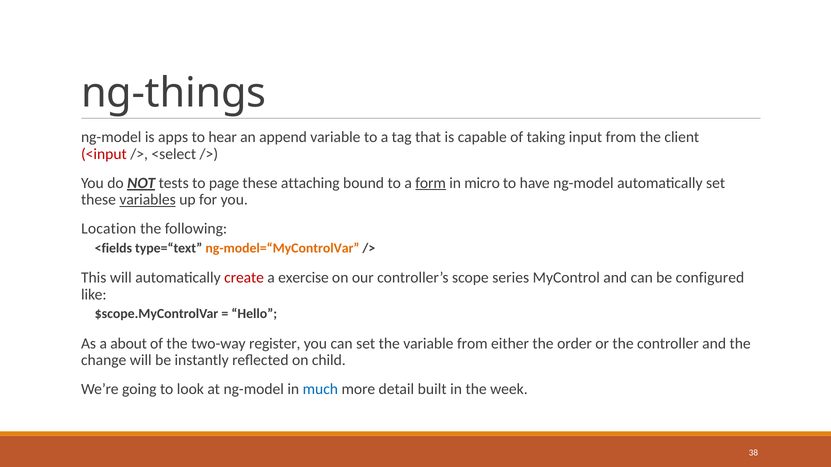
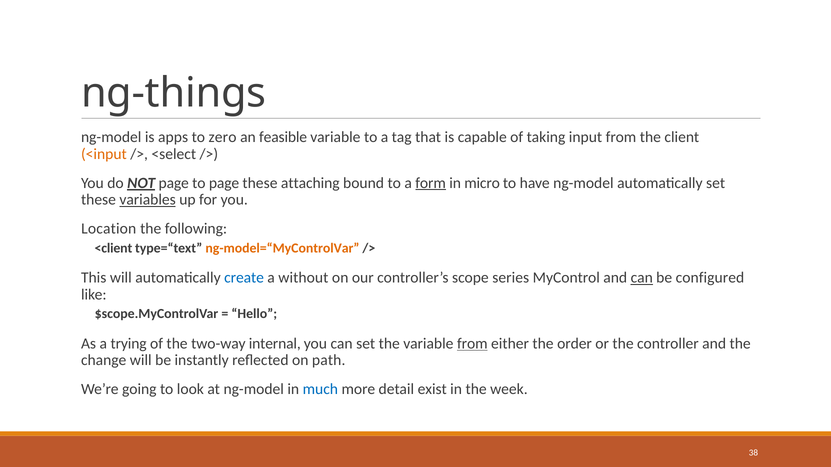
hear: hear -> zero (222, 137)
append: append -> feasible (283, 137)
<input colour: red -> orange (104, 154)
NOT tests: tests -> page (174, 183)
<fields: <fields -> <client (113, 248)
create colour: red -> blue (244, 278)
exercise: exercise -> without (303, 278)
can underline: none -> present (642, 278)
about: about -> trying (129, 344)
register: register -> internal (275, 344)
from underline: none -> present (472, 344)
child: child -> path (329, 361)
built: built -> exist (432, 390)
